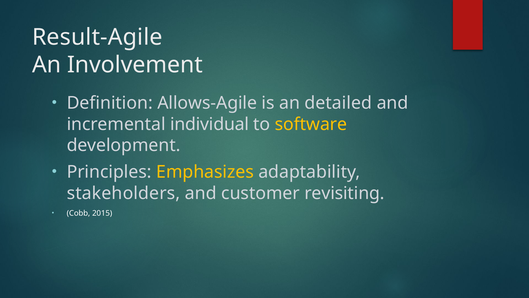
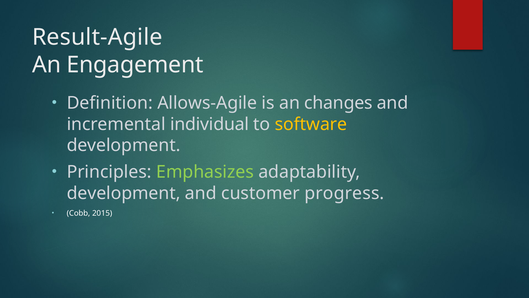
Involvement: Involvement -> Engagement (135, 65)
detailed: detailed -> changes (338, 103)
Emphasizes colour: yellow -> light green (205, 172)
stakeholders: stakeholders -> development (124, 193)
revisiting: revisiting -> progress (344, 193)
